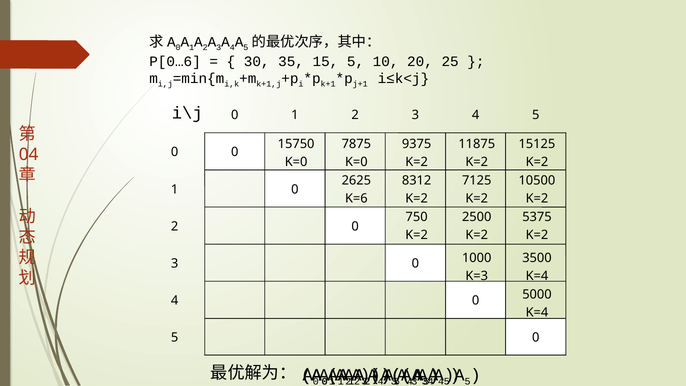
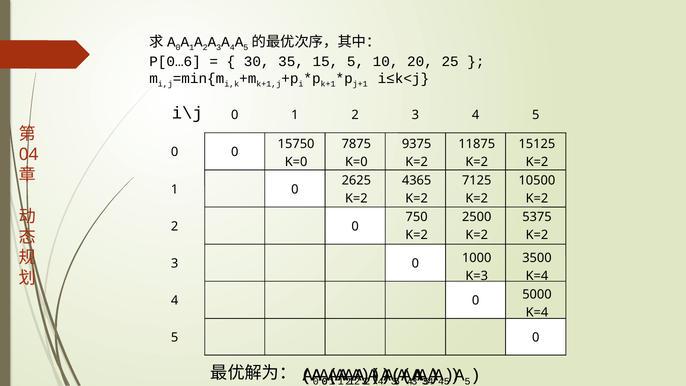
8312: 8312 -> 4365 (417, 181)
K=6: K=6 -> K=2 (356, 199)
